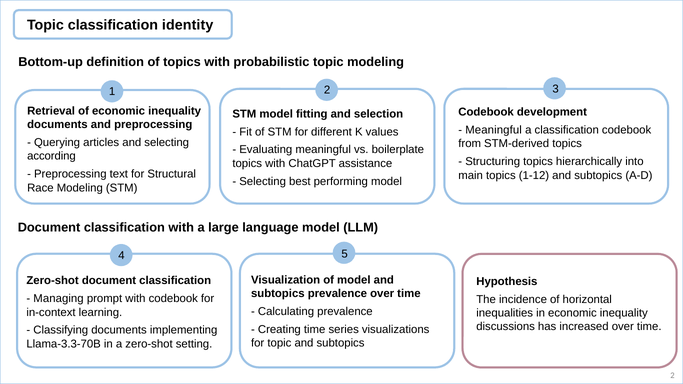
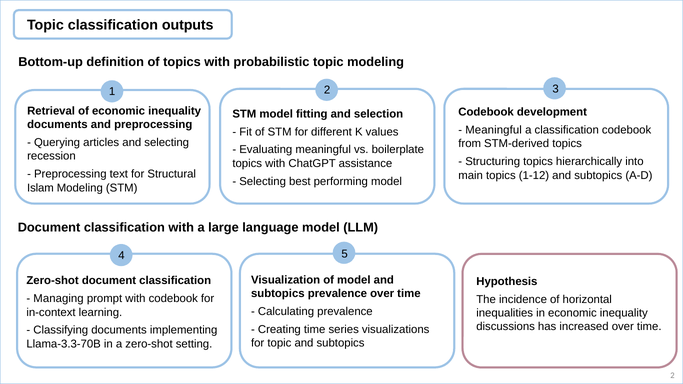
identity: identity -> outputs (188, 25)
according: according -> recession (51, 156)
Race: Race -> Islam (40, 188)
